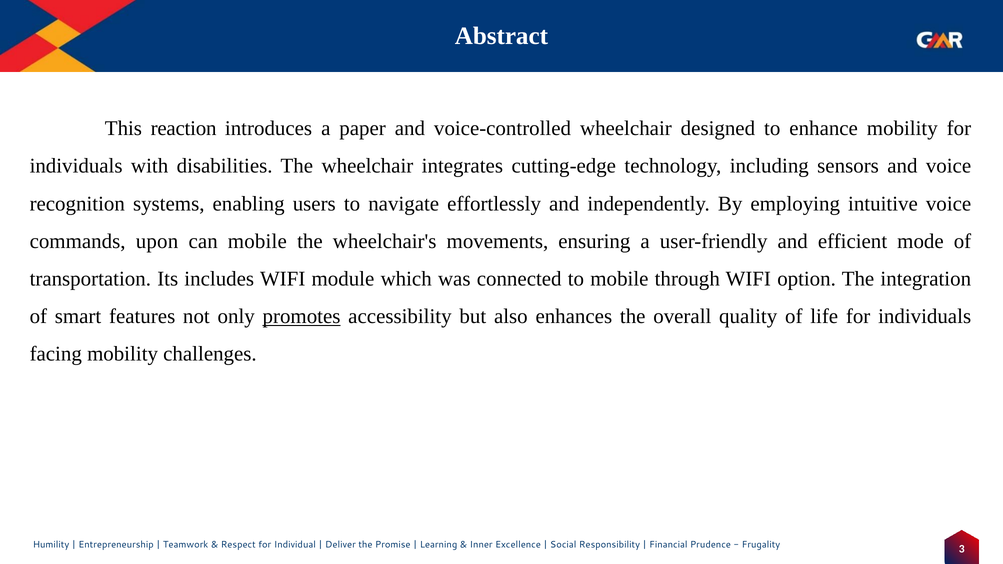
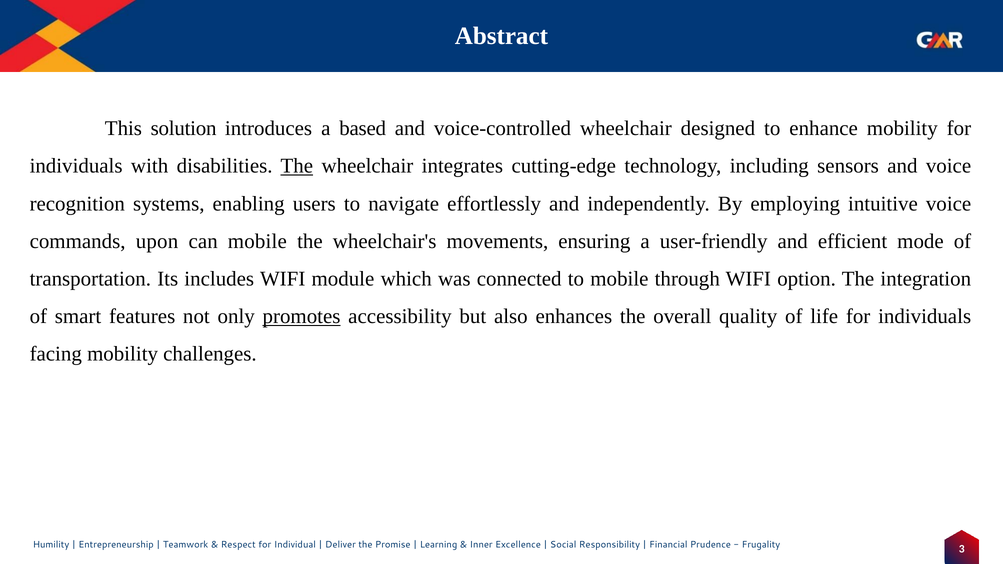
reaction: reaction -> solution (184, 128)
paper: paper -> based (363, 128)
The underline: none -> present (297, 166)
